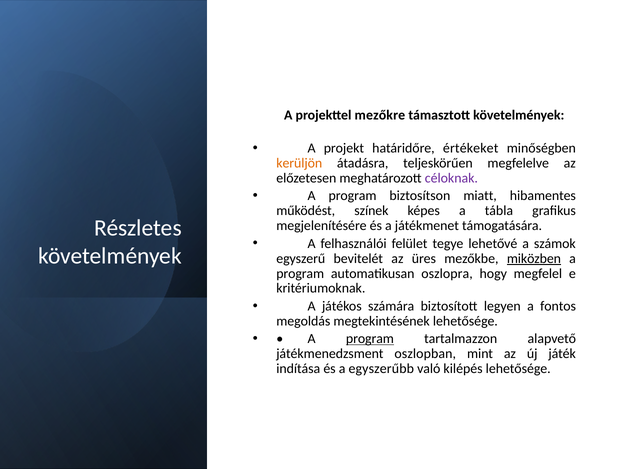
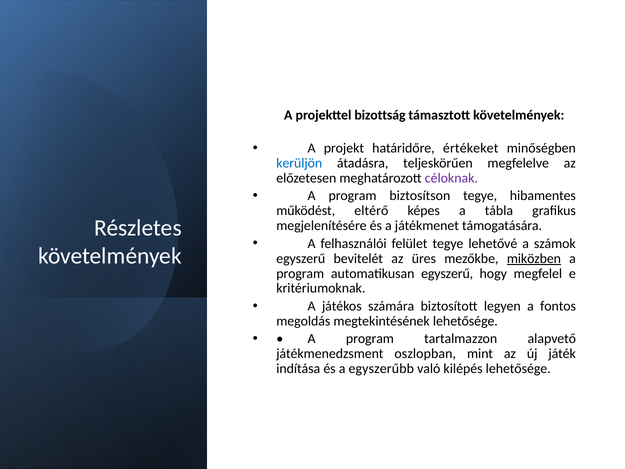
mezőkre: mezőkre -> bizottság (380, 115)
kerüljön colour: orange -> blue (299, 163)
biztosítson miatt: miatt -> tegye (480, 196)
színek: színek -> eltérő (371, 211)
automatikusan oszlopra: oszlopra -> egyszerű (447, 273)
program underline: present -> none (370, 339)
